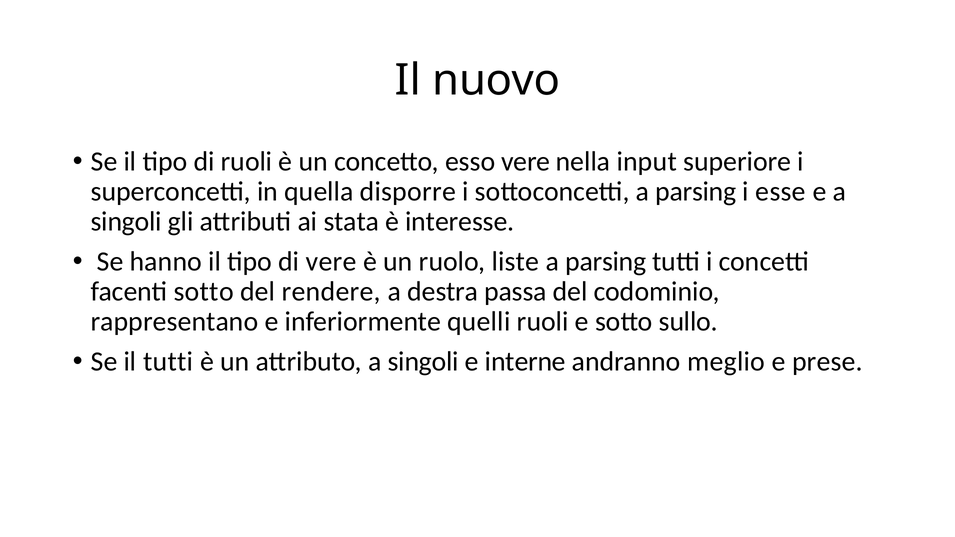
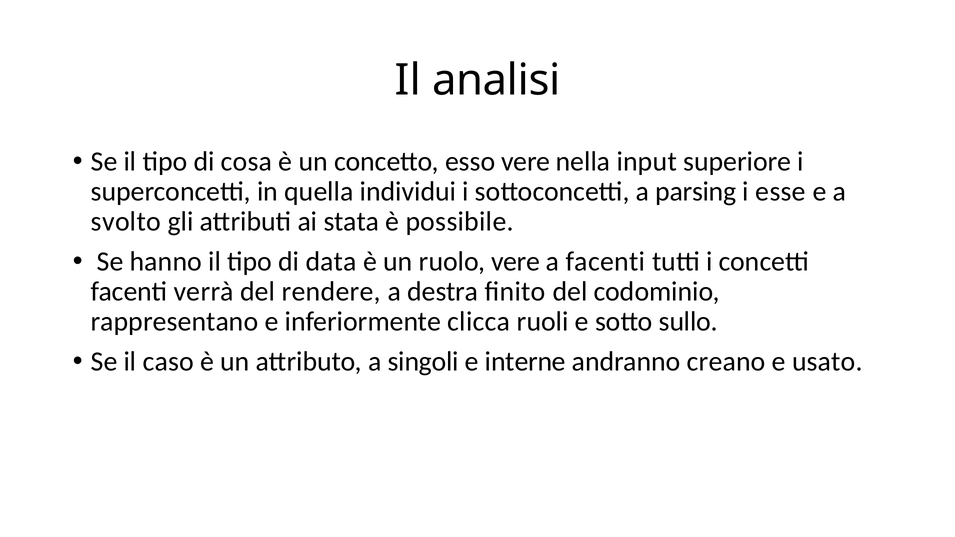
nuovo: nuovo -> analisi (496, 80)
di ruoli: ruoli -> cosa (246, 161)
disporre: disporre -> individui (408, 192)
singoli: singoli -> svolto (126, 222)
interesse: interesse -> possibile (460, 222)
di vere: vere -> data (331, 262)
ruolo liste: liste -> vere (516, 262)
parsing: parsing -> facenti (605, 262)
facenti sotto: sotto -> verrà (204, 292)
passa: passa -> ﬁnito (515, 292)
quelli: quelli -> clicca (479, 322)
il tutti: tutti -> caso (168, 362)
meglio: meglio -> creano (726, 362)
prese: prese -> usato (827, 362)
